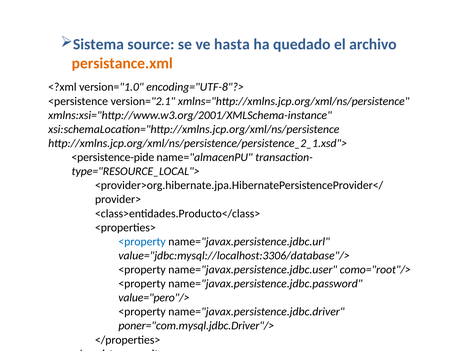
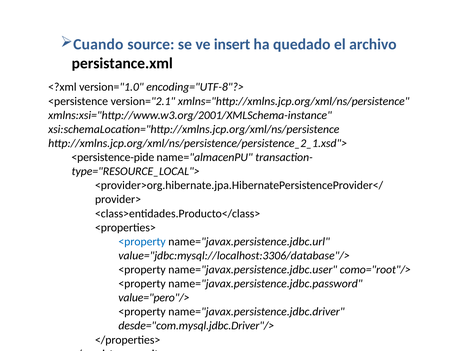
Sistema: Sistema -> Cuando (98, 45)
hasta: hasta -> insert (232, 45)
persistance.xml colour: orange -> black (122, 63)
poner="com.mysql.jdbc.Driver"/>: poner="com.mysql.jdbc.Driver"/> -> desde="com.mysql.jdbc.Driver"/> (196, 326)
